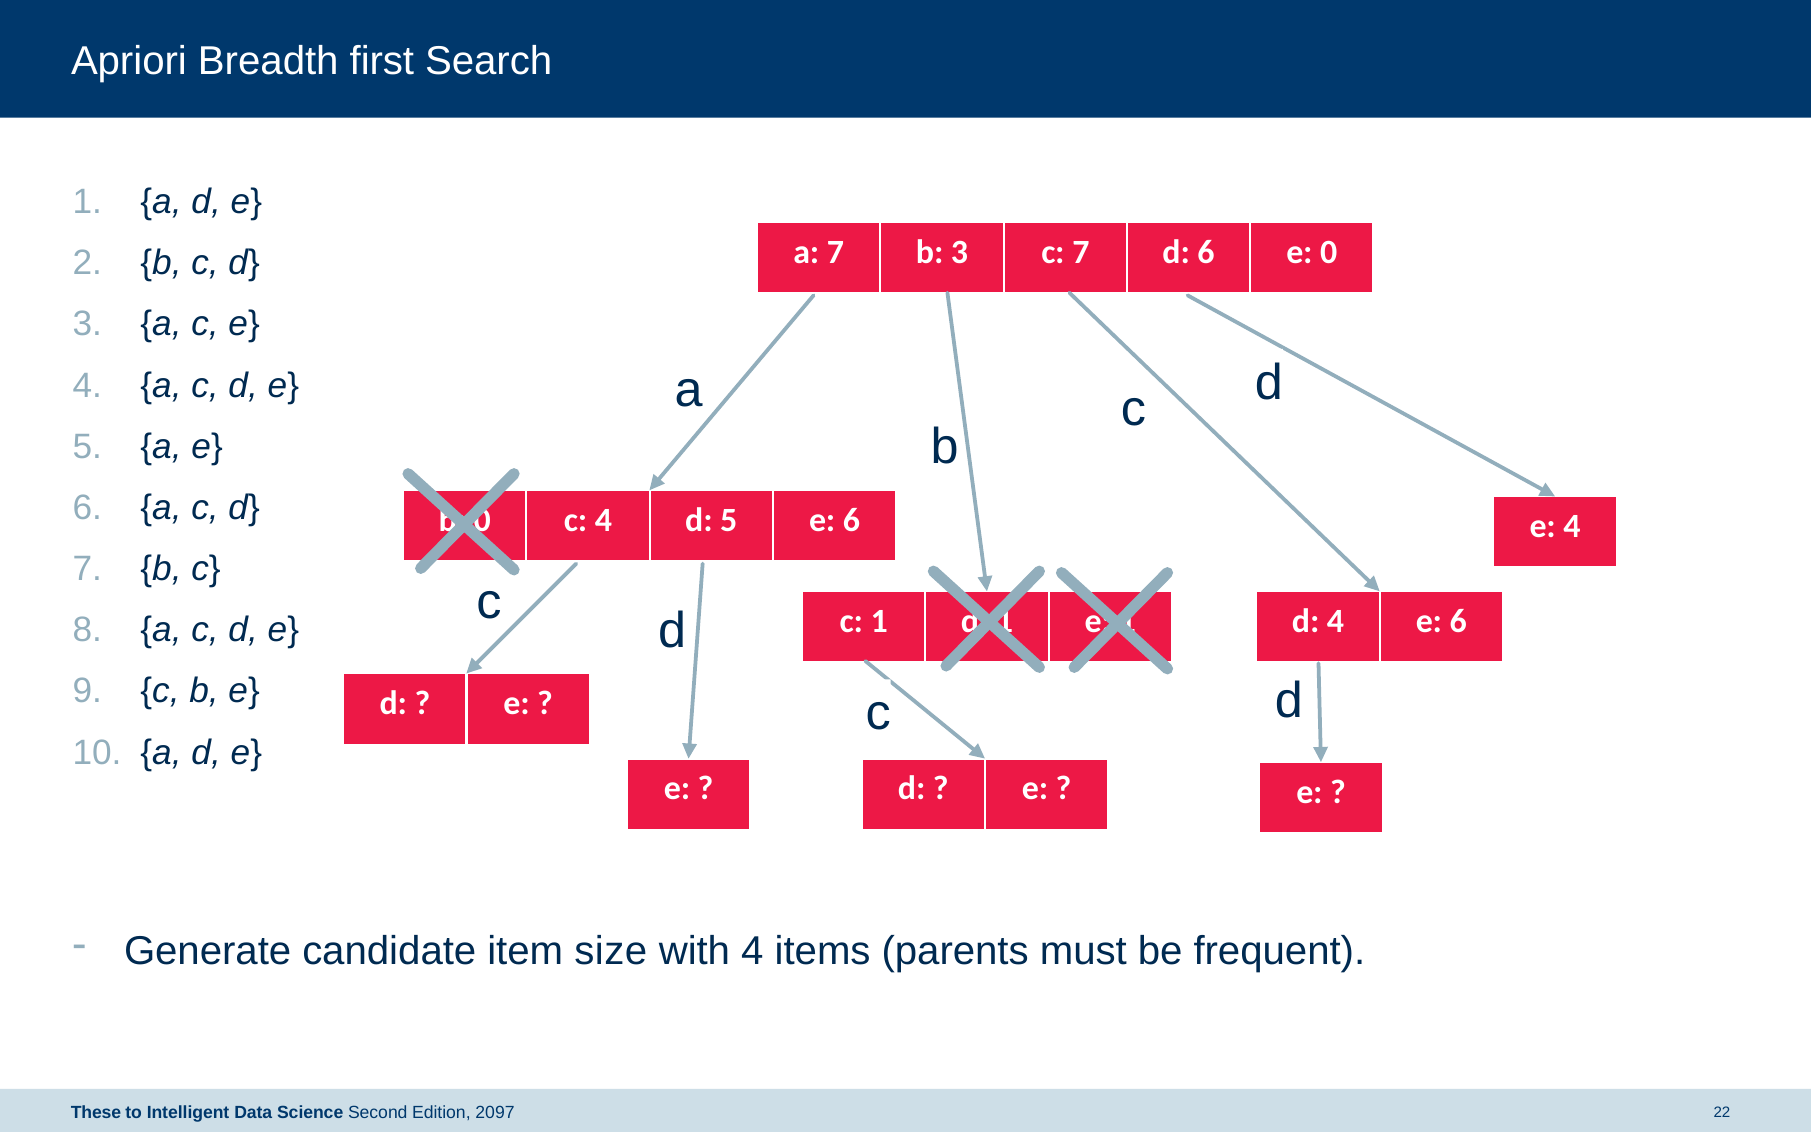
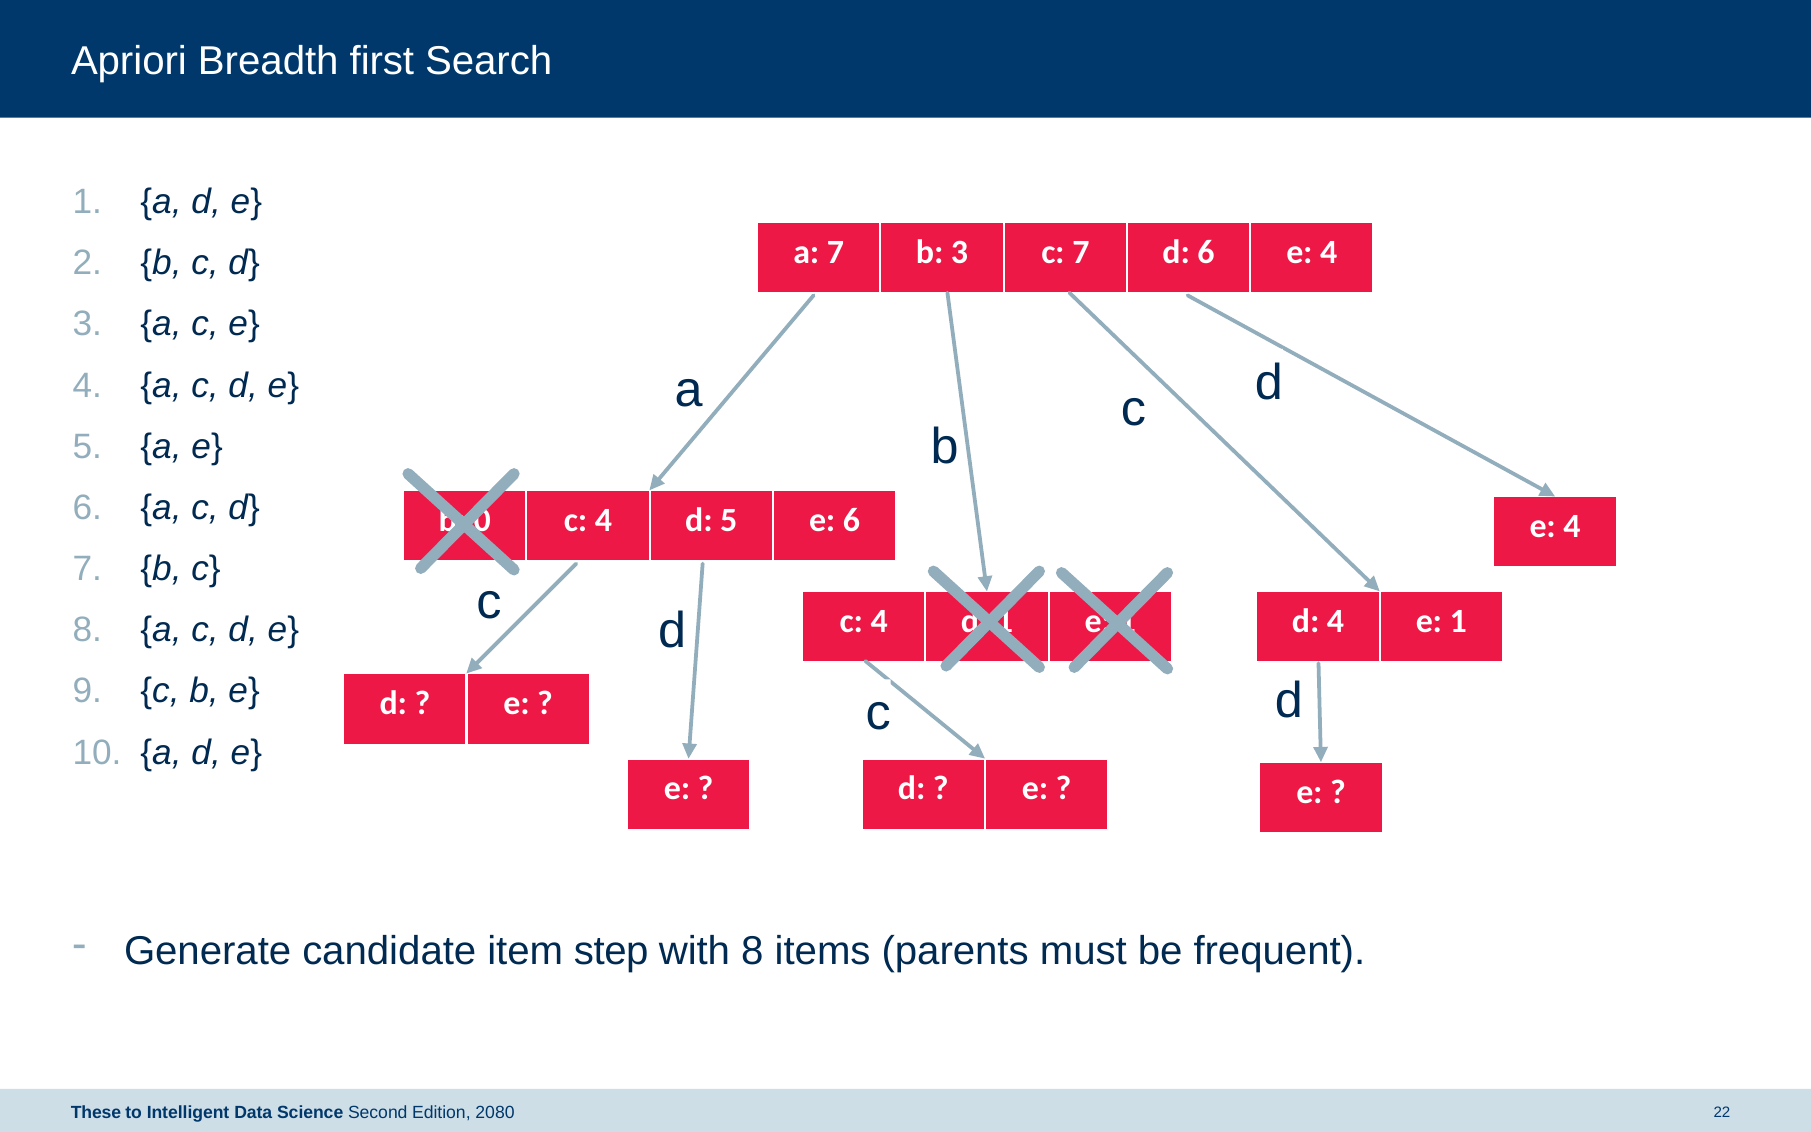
6 e 0: 0 -> 4 (1329, 252)
1: 1 -> 4 (879, 621)
4 e 6: 6 -> 1 (1458, 621)
size: size -> step (611, 951)
with 4: 4 -> 8 (752, 951)
2097: 2097 -> 2080 (495, 1112)
